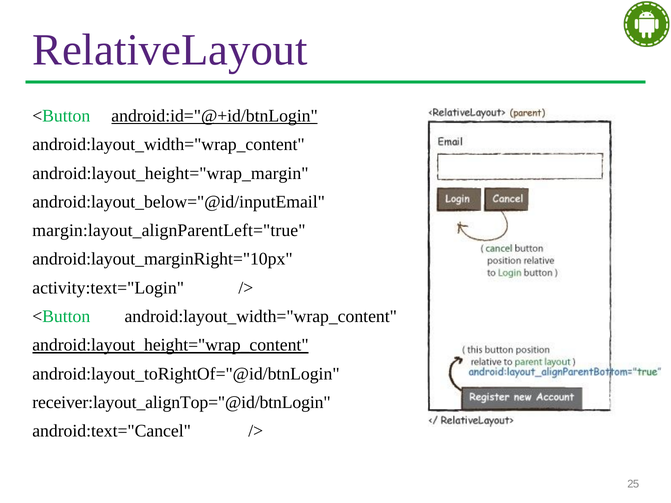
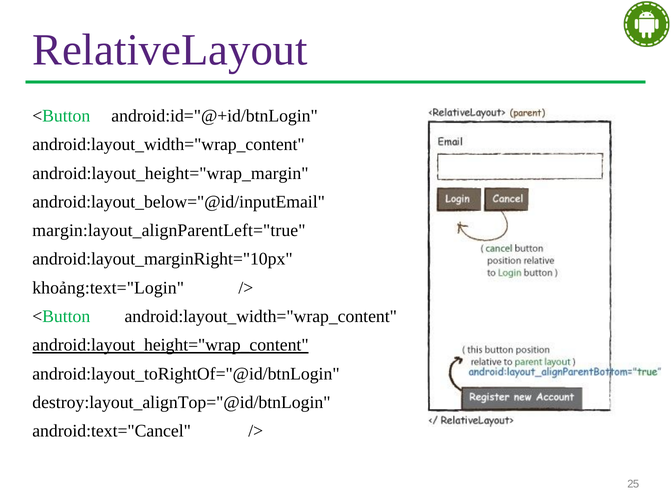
android:id="@+id/btnLogin underline: present -> none (215, 116)
activity:text="Login: activity:text="Login -> khoảng:text="Login (108, 288)
receiver:layout_alignTop="@id/btnLogin: receiver:layout_alignTop="@id/btnLogin -> destroy:layout_alignTop="@id/btnLogin (181, 403)
